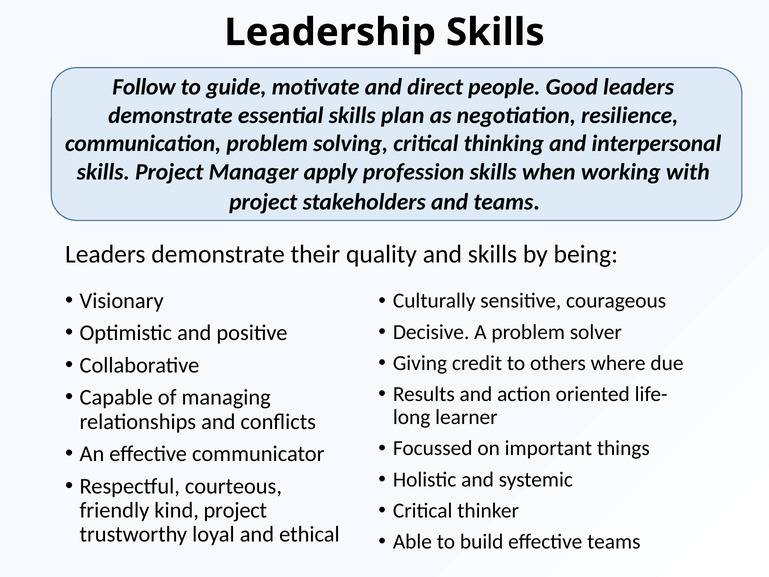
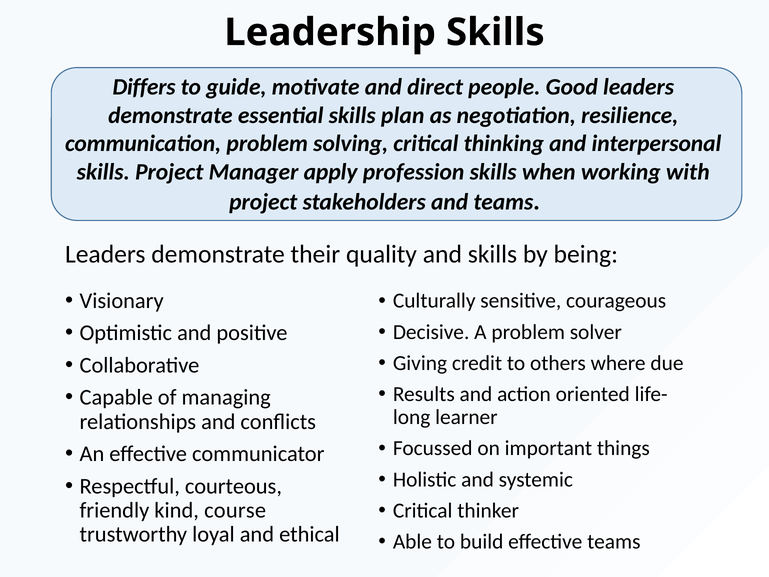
Follow: Follow -> Differs (144, 87)
kind project: project -> course (235, 510)
